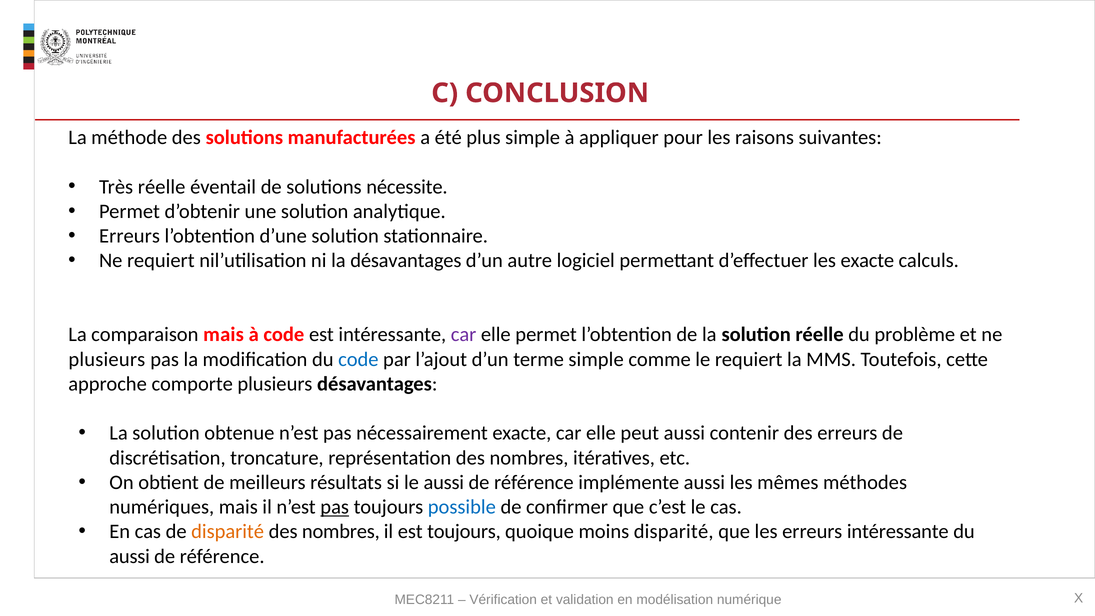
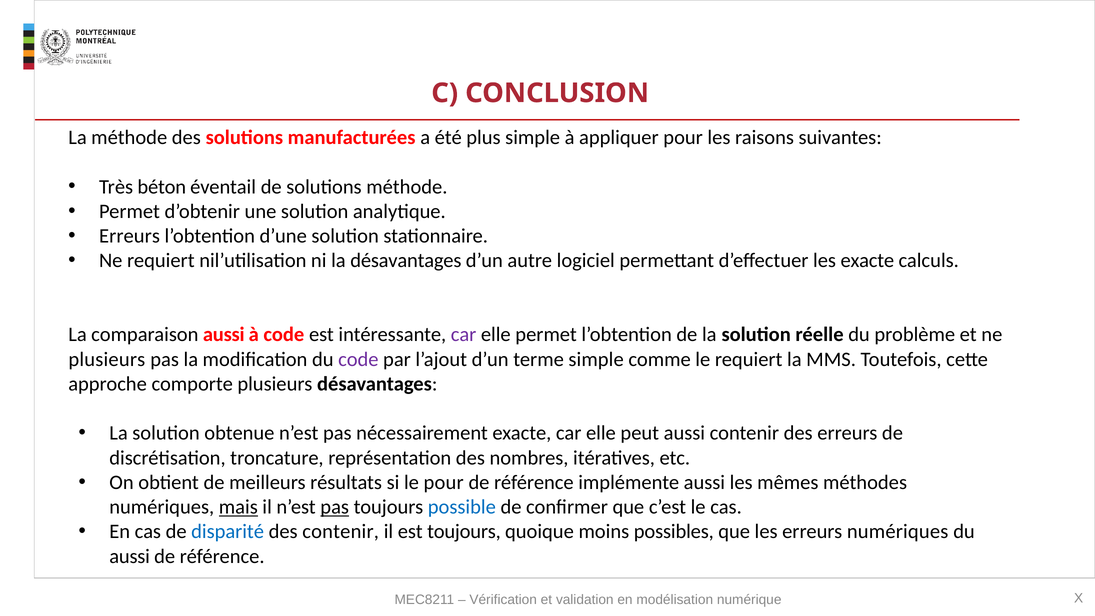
Très réelle: réelle -> béton (162, 187)
solutions nécessite: nécessite -> méthode (407, 187)
comparaison mais: mais -> aussi (224, 335)
code colour: blue -> purple (358, 359)
le aussi: aussi -> pour (444, 482)
mais underline: none -> present (238, 507)
disparité colour: orange -> blue (228, 532)
nombres: nombres -> contenir (341, 532)
moins disparité: disparité -> possibles (674, 532)
erreurs intéressante: intéressante -> numériques (898, 532)
